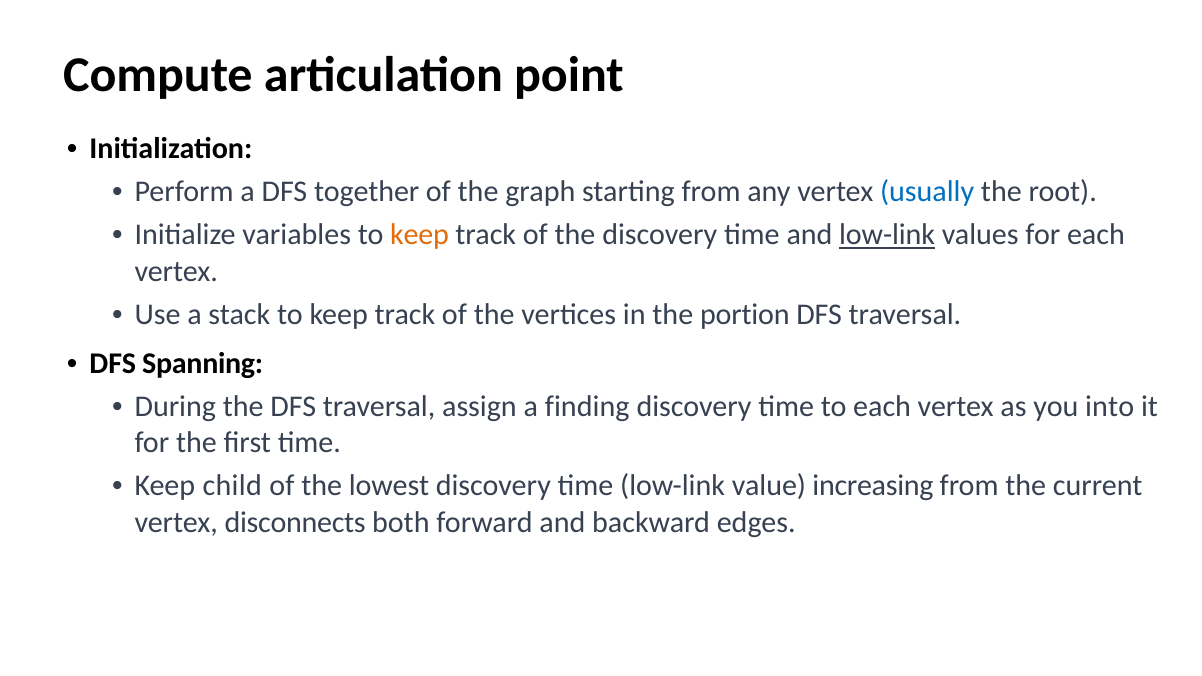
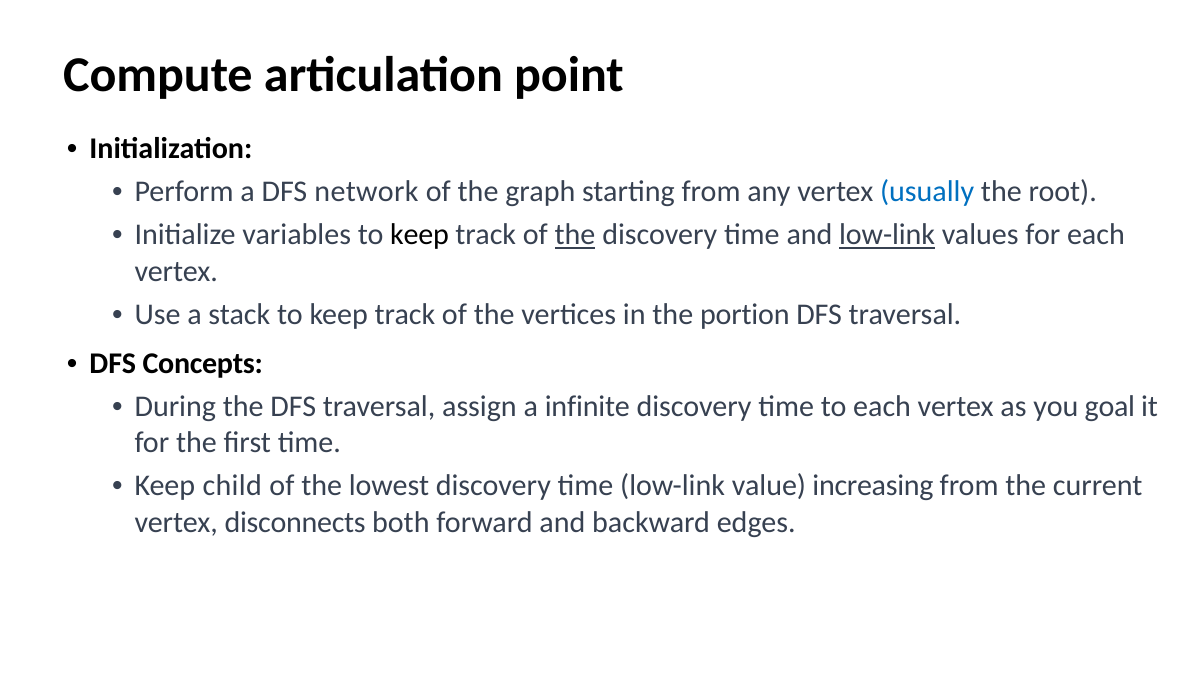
together: together -> network (366, 192)
keep colour: orange -> black (420, 235)
the underline: none -> present (575, 235)
Spanning: Spanning -> Concepts (203, 363)
finding: finding -> infinite (587, 406)
into: into -> goal (1110, 406)
